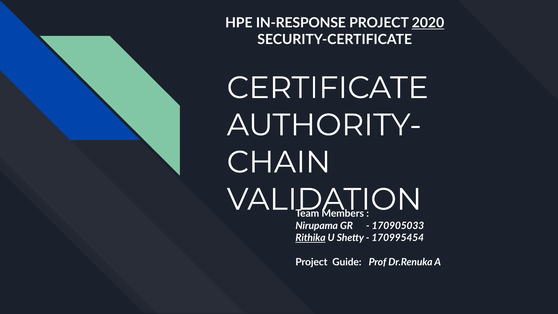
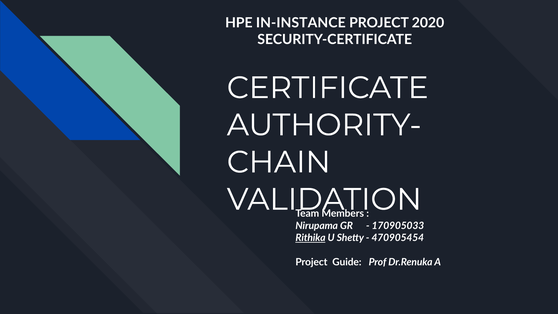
IN-RESPONSE: IN-RESPONSE -> IN-INSTANCE (301, 23)
2020 underline: present -> none (428, 23)
170995454: 170995454 -> 470905454 (398, 238)
